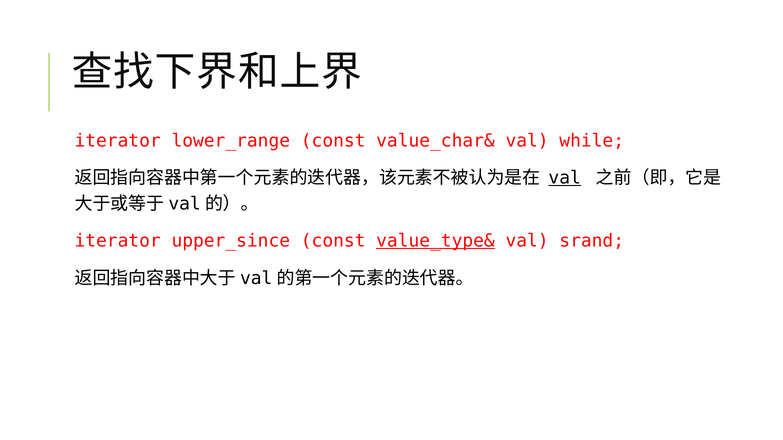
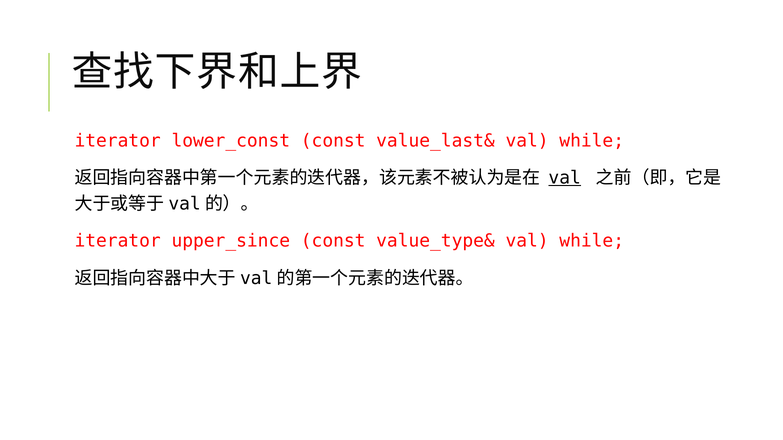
lower_range: lower_range -> lower_const (231, 141)
value_char&: value_char& -> value_last& (435, 141)
value_type& underline: present -> none (435, 241)
srand: srand -> while (592, 241)
